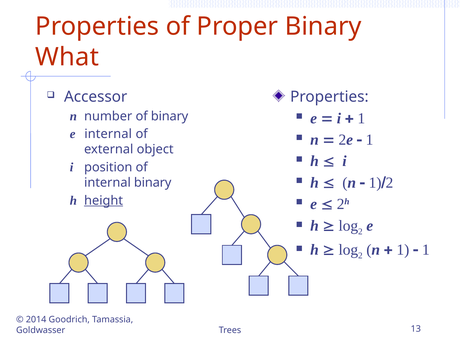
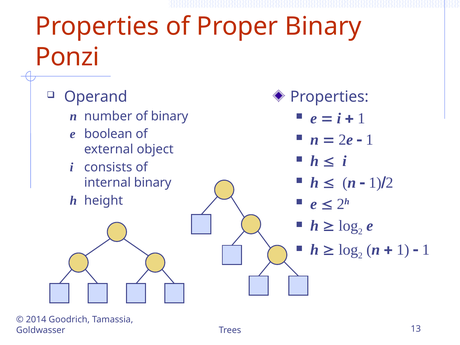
What: What -> Ponzi (67, 57)
Accessor: Accessor -> Operand (96, 97)
e internal: internal -> boolean (108, 134)
position: position -> consists (108, 167)
height underline: present -> none (104, 201)
